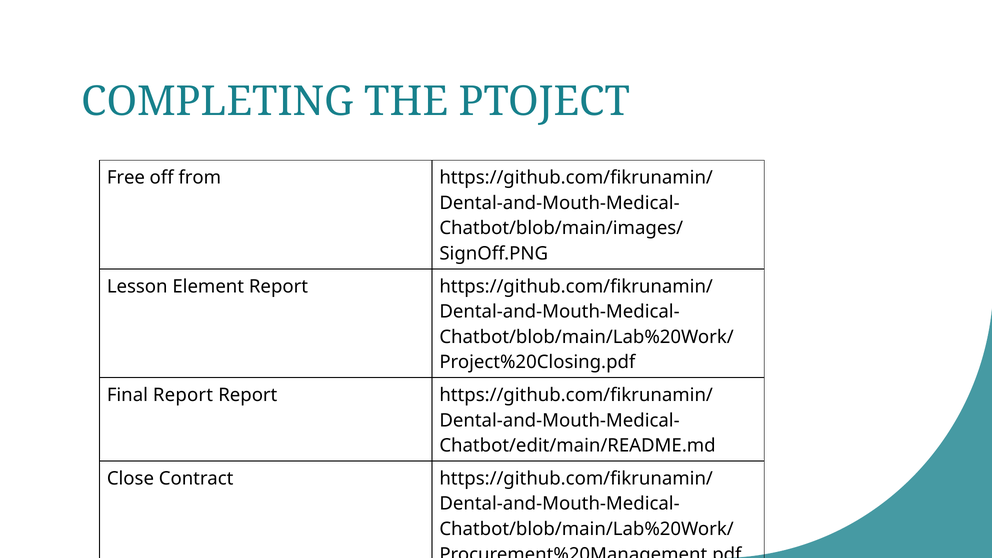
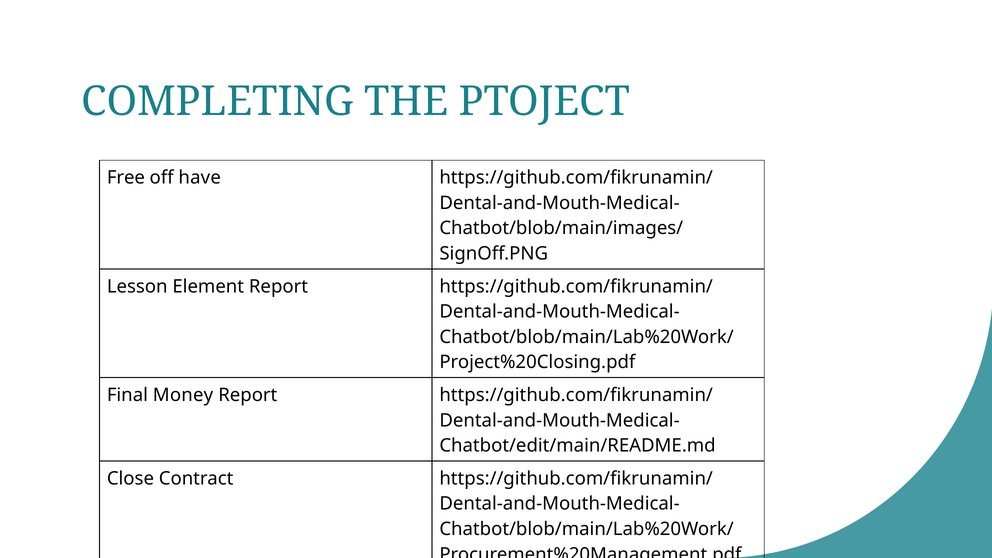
from: from -> have (200, 178)
Final Report: Report -> Money (183, 395)
